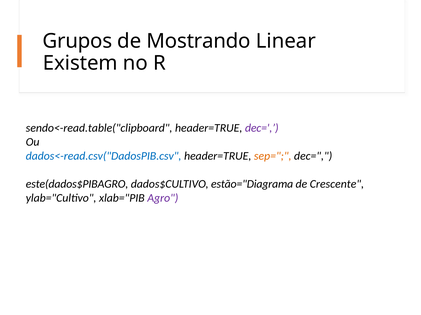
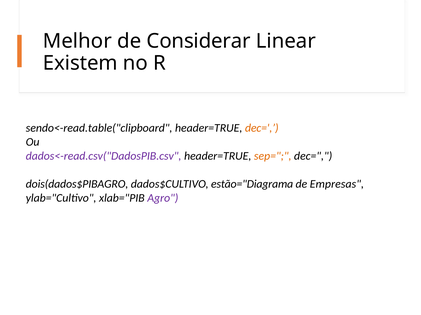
Grupos: Grupos -> Melhor (77, 41)
Mostrando: Mostrando -> Considerar (199, 41)
dec= colour: purple -> orange (262, 128)
dados<-read.csv("DadosPIB.csv colour: blue -> purple (104, 156)
este(dados$PIBAGRO: este(dados$PIBAGRO -> dois(dados$PIBAGRO (77, 184)
Crescente: Crescente -> Empresas (337, 184)
